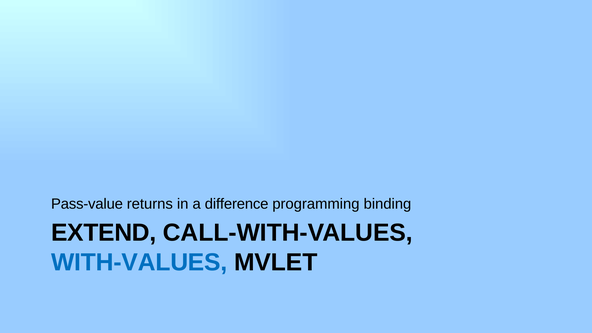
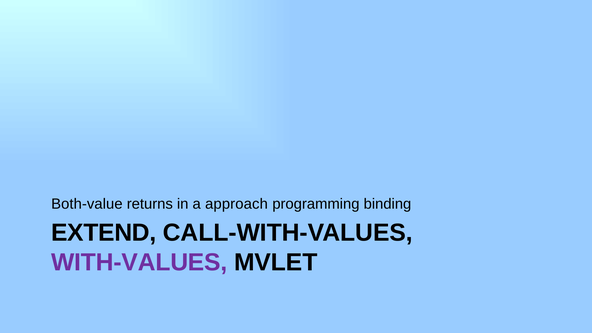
Pass-value: Pass-value -> Both-value (87, 204)
difference: difference -> approach (236, 204)
WITH-VALUES colour: blue -> purple (139, 262)
